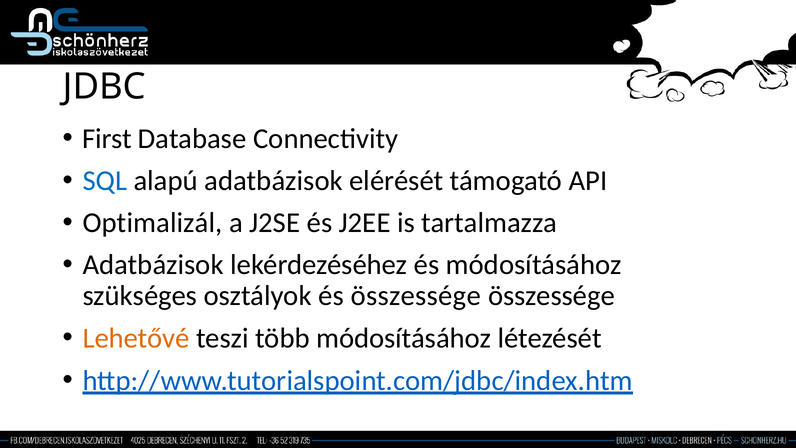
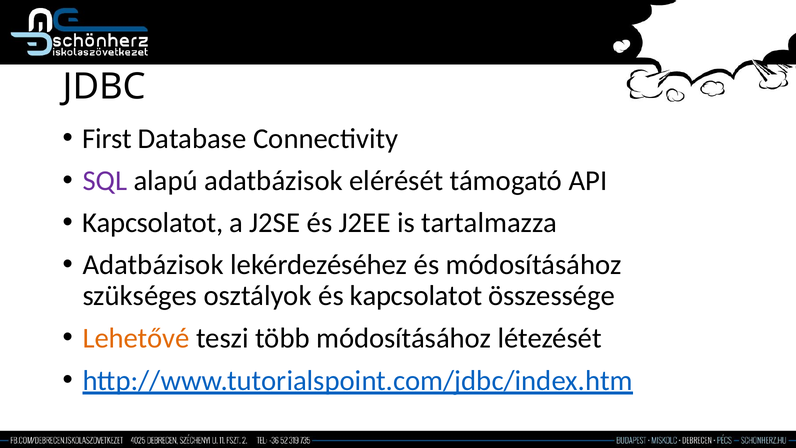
SQL colour: blue -> purple (105, 181)
Optimalizál: Optimalizál -> Kapcsolatot (153, 223)
és összessége: összessége -> kapcsolatot (416, 296)
